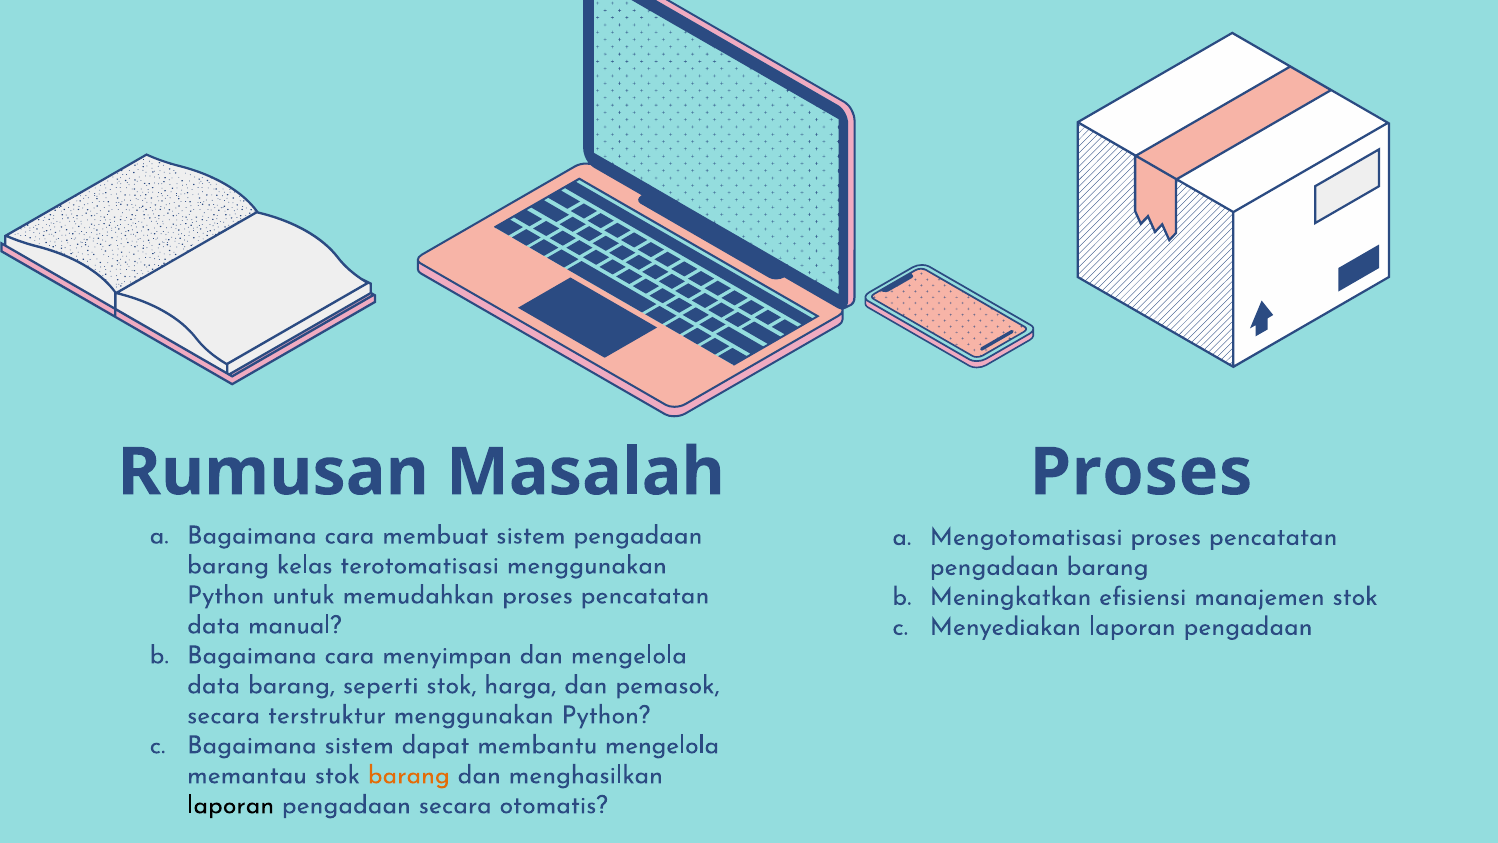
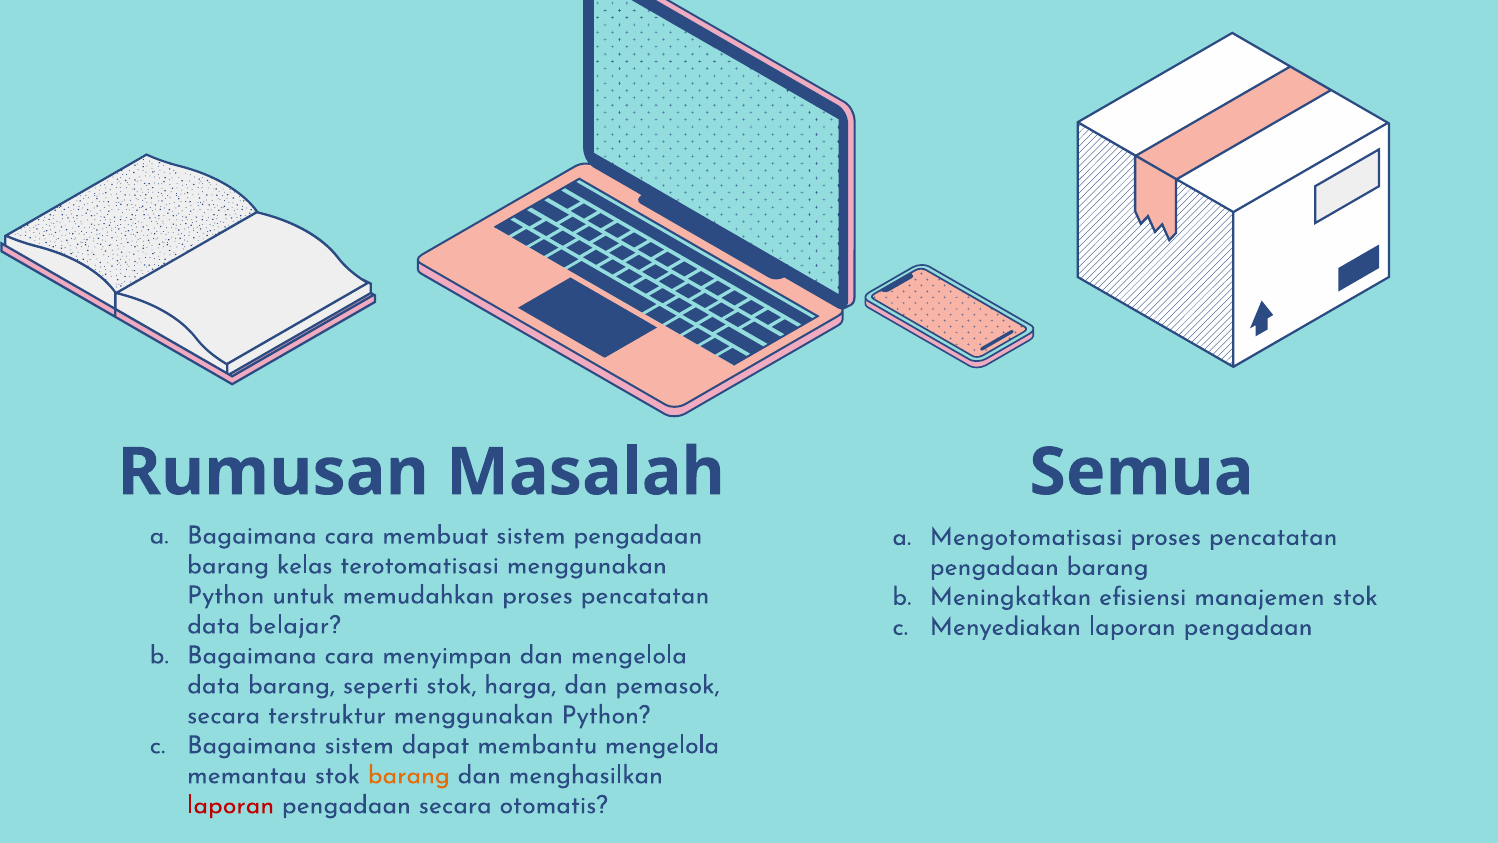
Proses: Proses -> Semua (1141, 472)
manual: manual -> belajar (295, 625)
laporan colour: black -> red (231, 805)
